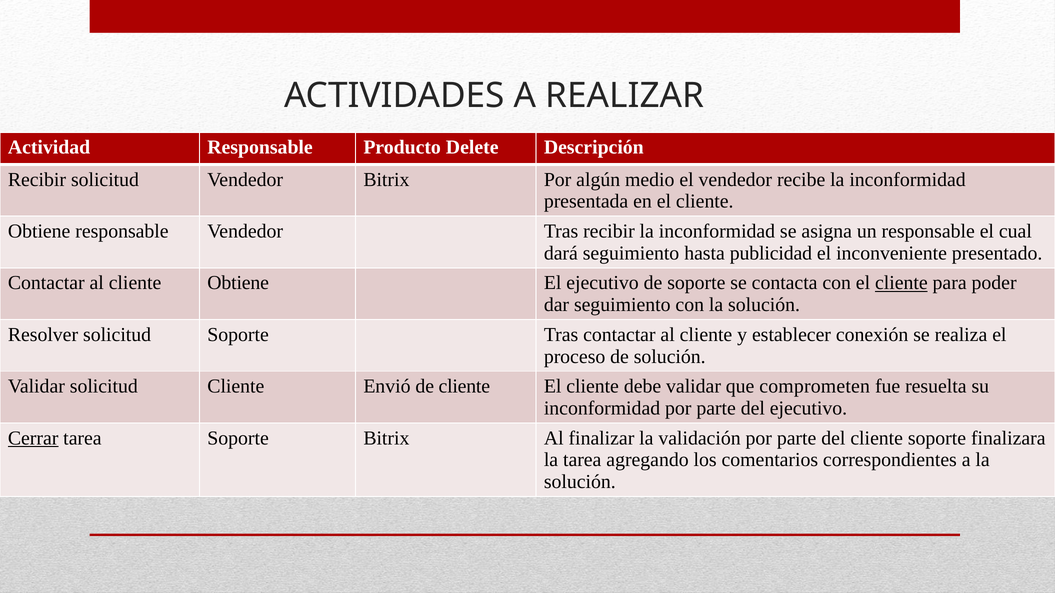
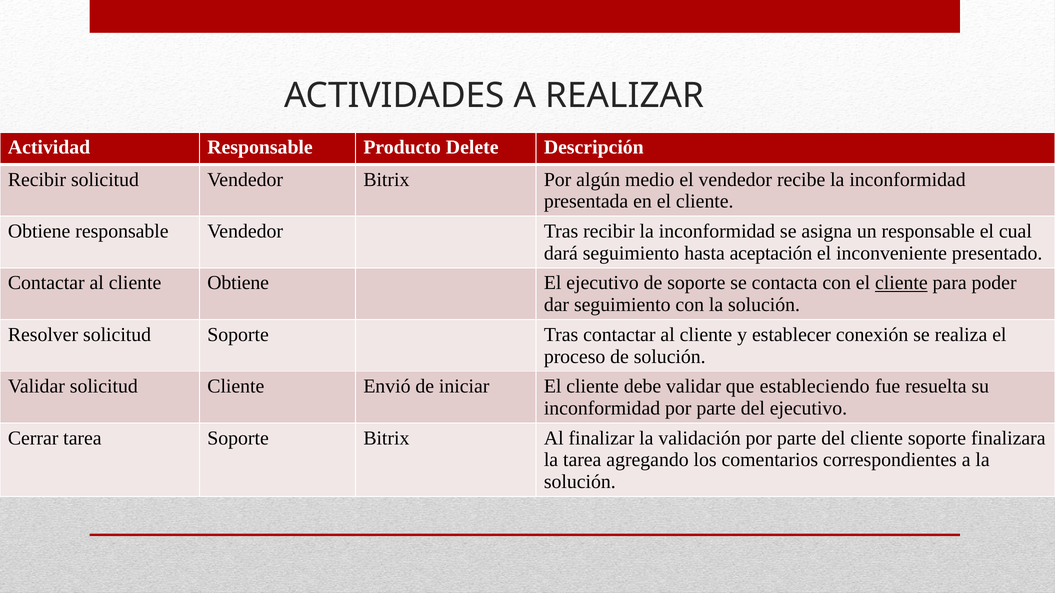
publicidad: publicidad -> aceptación (771, 253)
de cliente: cliente -> iniciar (464, 387)
comprometen: comprometen -> estableciendo (815, 387)
Cerrar underline: present -> none (33, 438)
